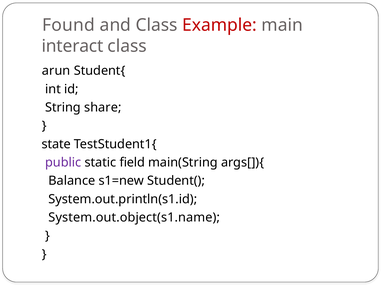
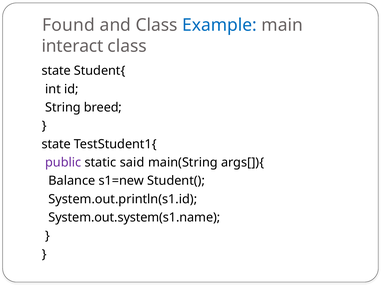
Example colour: red -> blue (220, 25)
arun: arun -> state (56, 71)
share: share -> breed (103, 107)
field: field -> said (132, 162)
System.out.object(s1.name: System.out.object(s1.name -> System.out.system(s1.name (134, 217)
